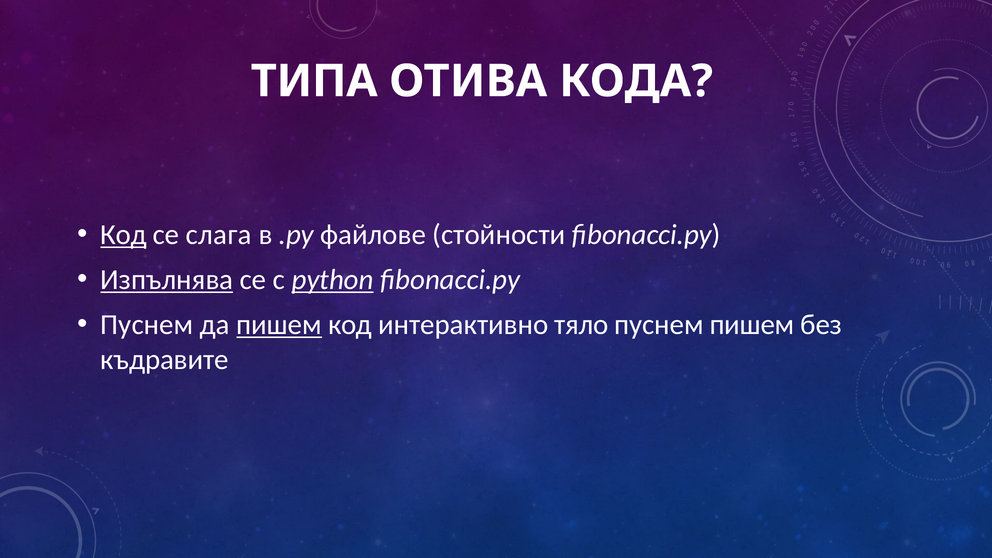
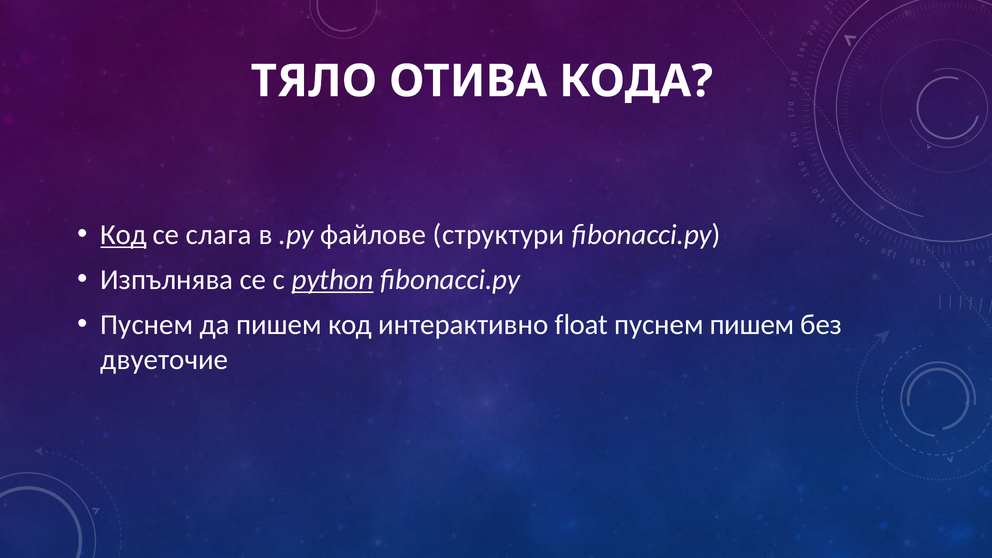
ТИПА: ТИПА -> ТЯЛО (314, 81)
стойности: стойности -> структури (499, 235)
Изпълнява underline: present -> none (167, 280)
пишем underline: present -> none (279, 325)
тяло: тяло -> float (582, 325)
къдравите: къдравите -> двуеточие (164, 360)
